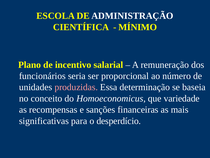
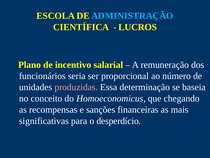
ADMINISTRAÇÃO colour: white -> light blue (132, 16)
MÍNIMO: MÍNIMO -> LUCROS (138, 27)
variedade: variedade -> chegando (182, 98)
